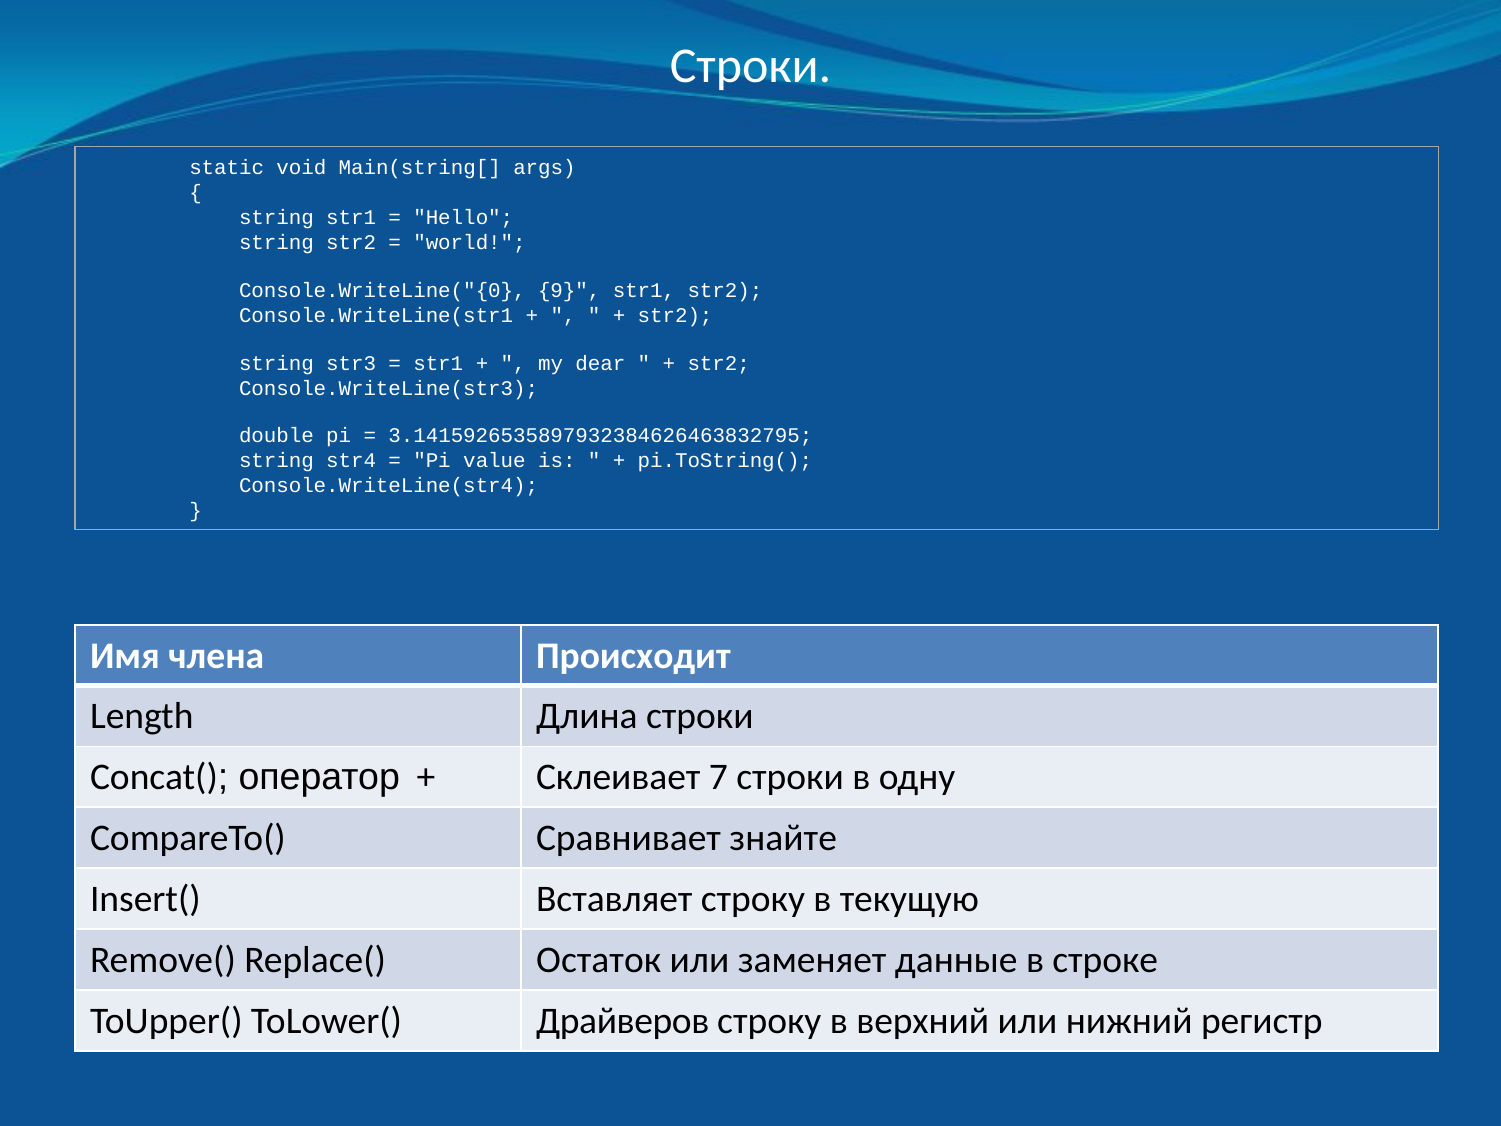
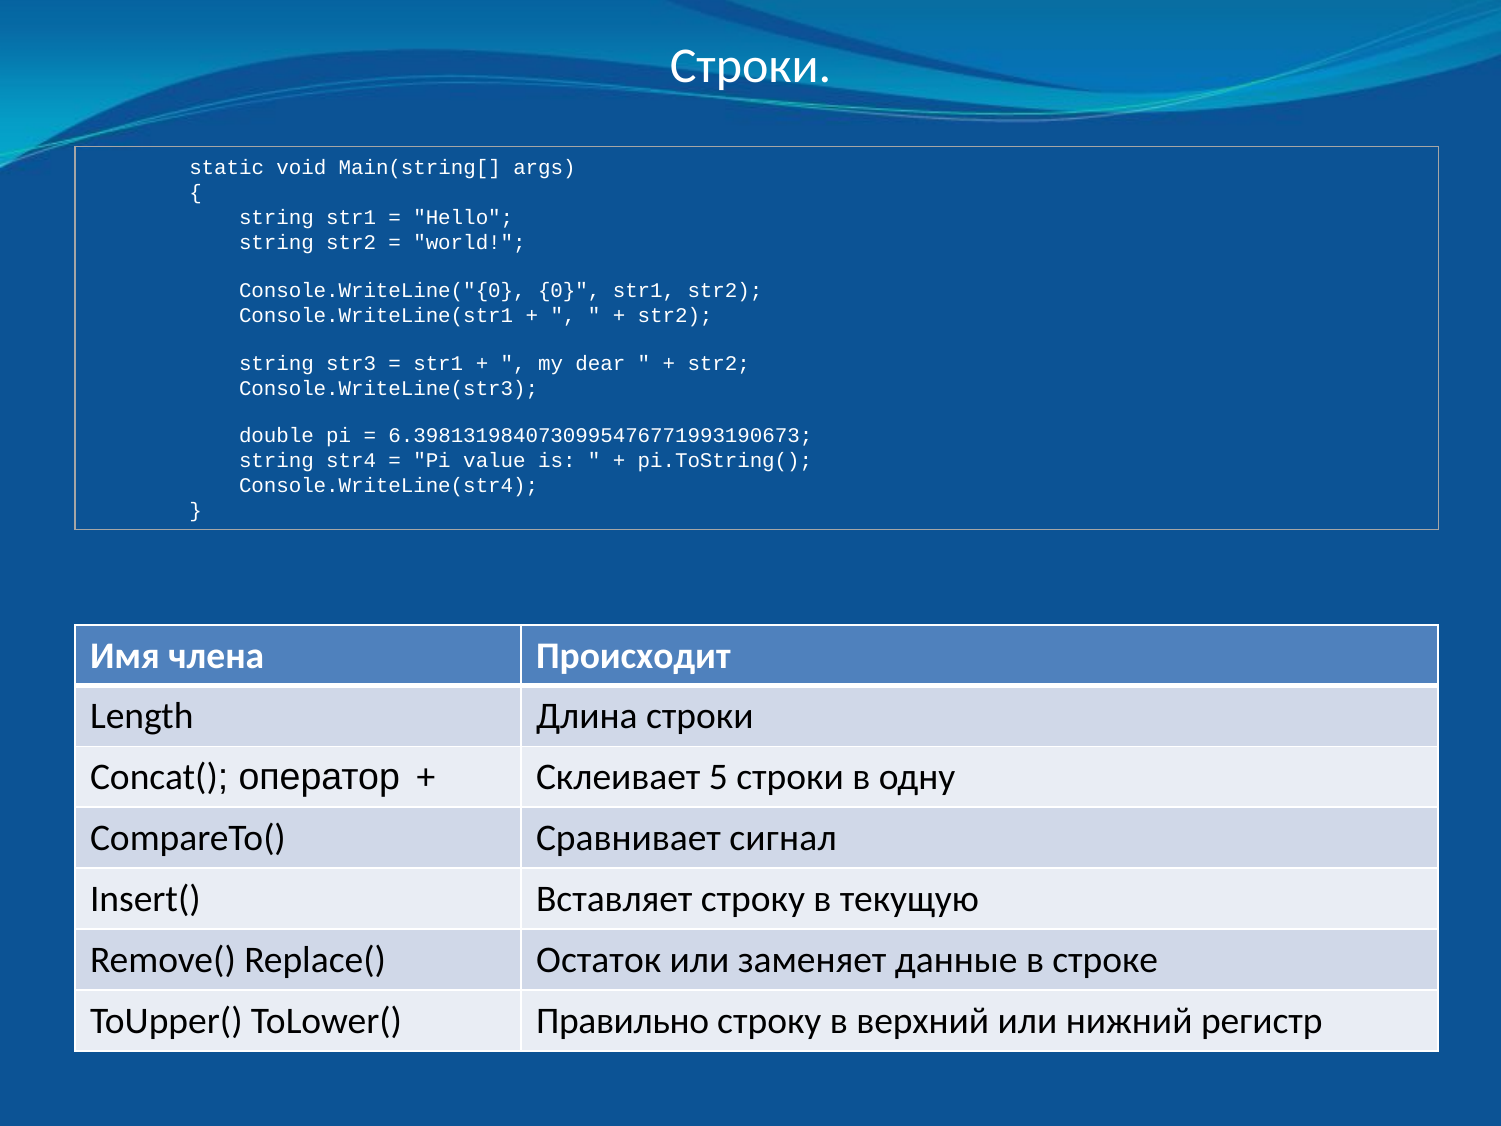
9: 9 -> 0 (569, 290)
3.1415926535897932384626463832795: 3.1415926535897932384626463832795 -> 6.3981319840730995476771993190673 (600, 436)
7: 7 -> 5 (718, 777)
знайте: знайте -> сигнал (783, 838)
Драйверов: Драйверов -> Правильно (623, 1021)
